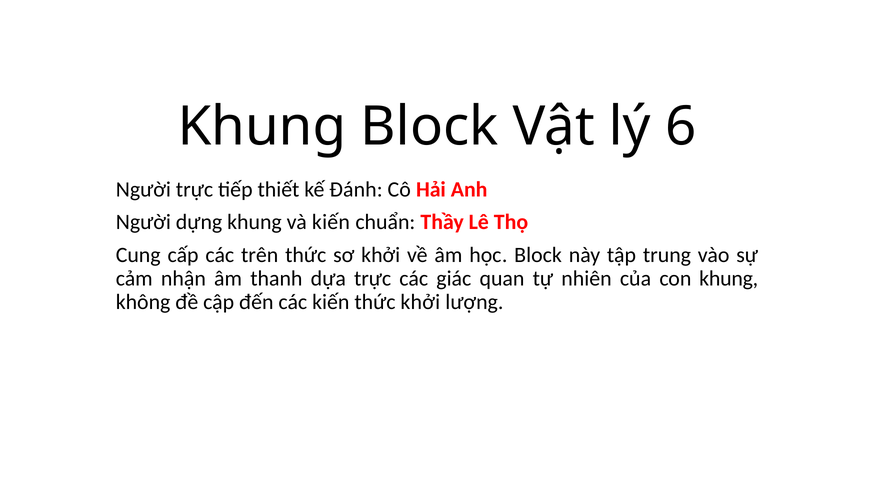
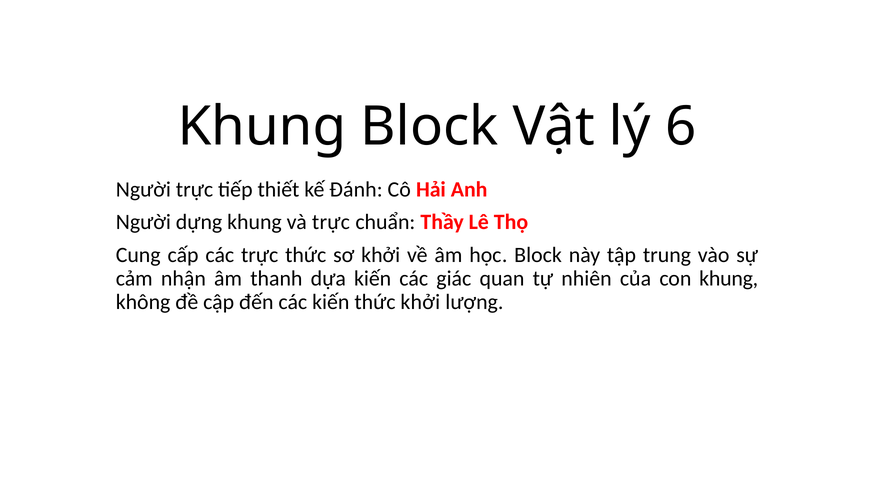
và kiến: kiến -> trực (331, 222)
các trên: trên -> trực (260, 255)
dựa trực: trực -> kiến (373, 278)
